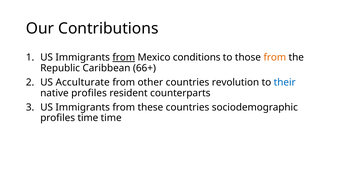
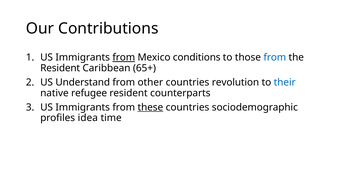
from colour: orange -> blue (275, 57)
Republic: Republic -> Resident (60, 68)
66+: 66+ -> 65+ (144, 68)
Acculturate: Acculturate -> Understand (83, 82)
native profiles: profiles -> refugee (89, 93)
these underline: none -> present (150, 107)
profiles time: time -> idea (88, 118)
